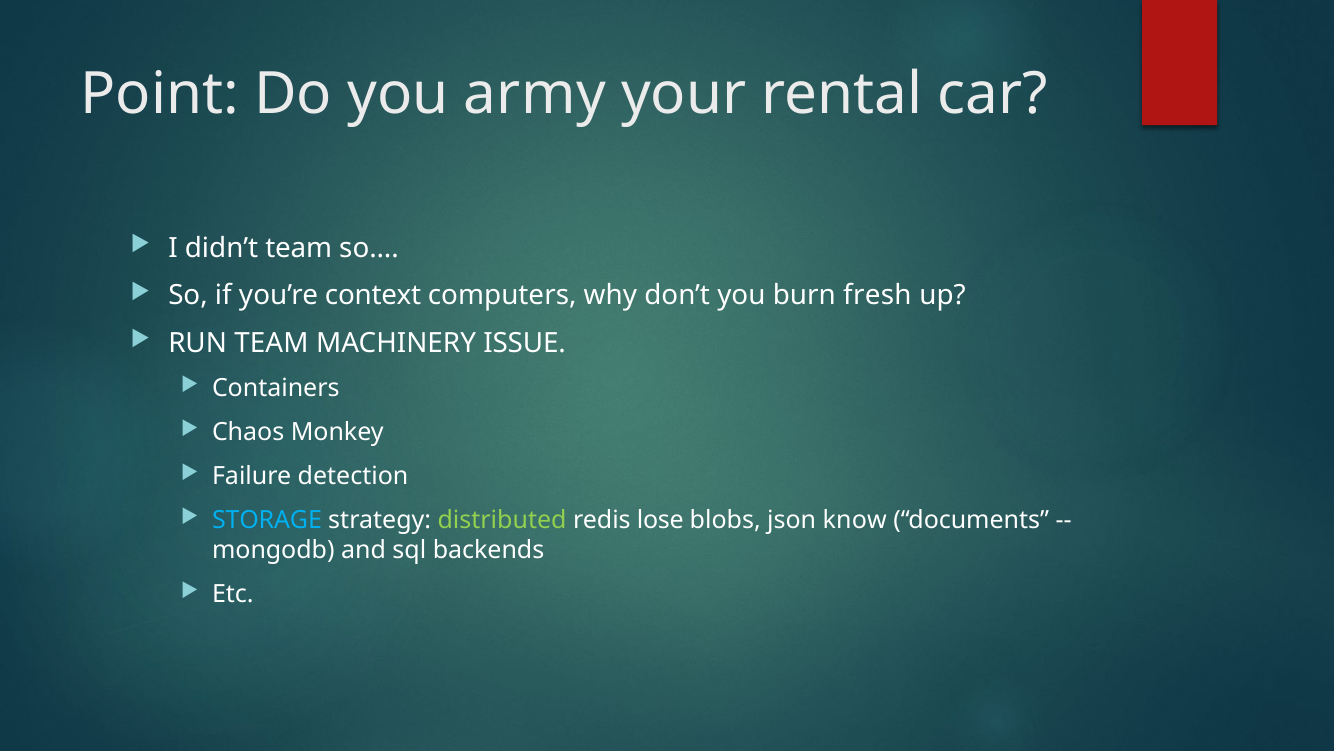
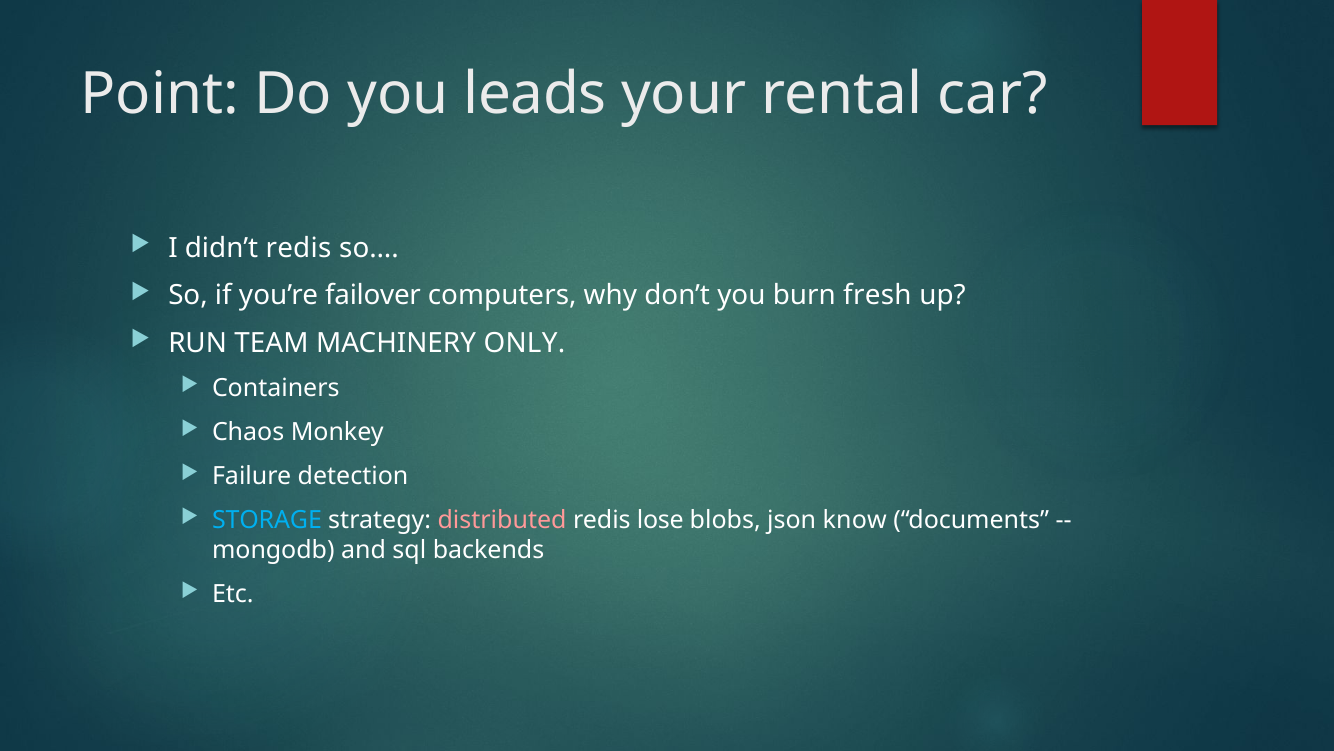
army: army -> leads (535, 94)
didn’t team: team -> redis (298, 248)
context: context -> failover (373, 296)
ISSUE: ISSUE -> ONLY (524, 343)
distributed colour: light green -> pink (502, 520)
